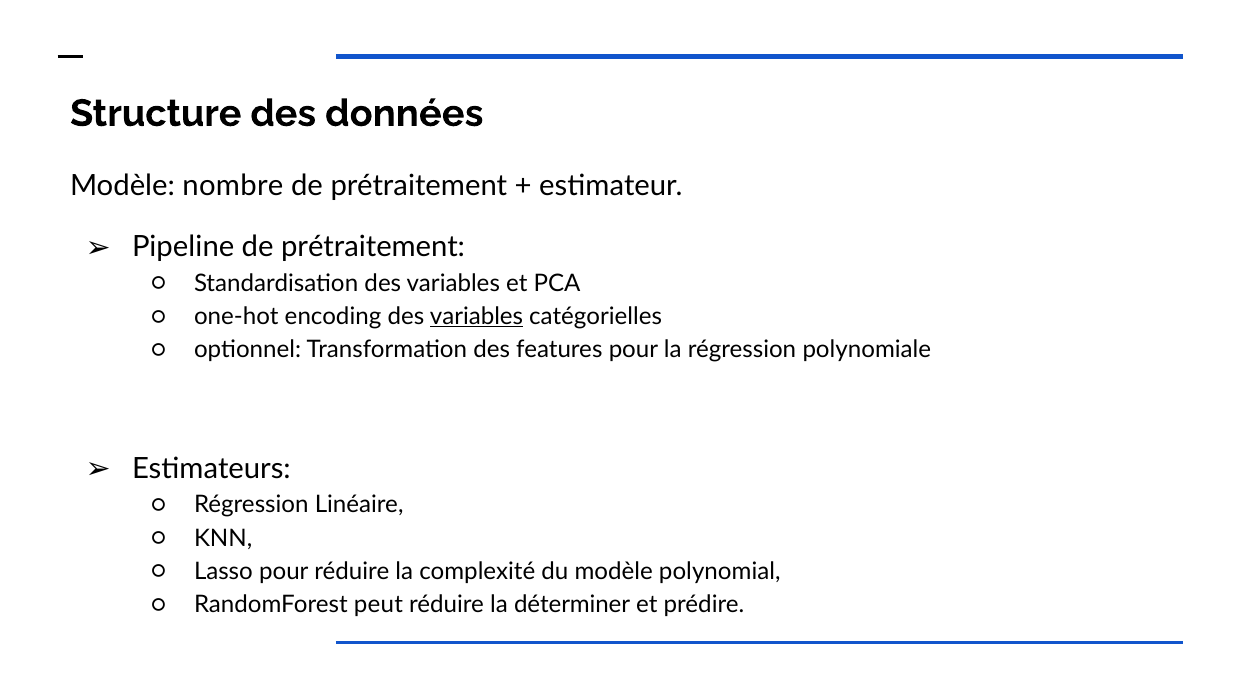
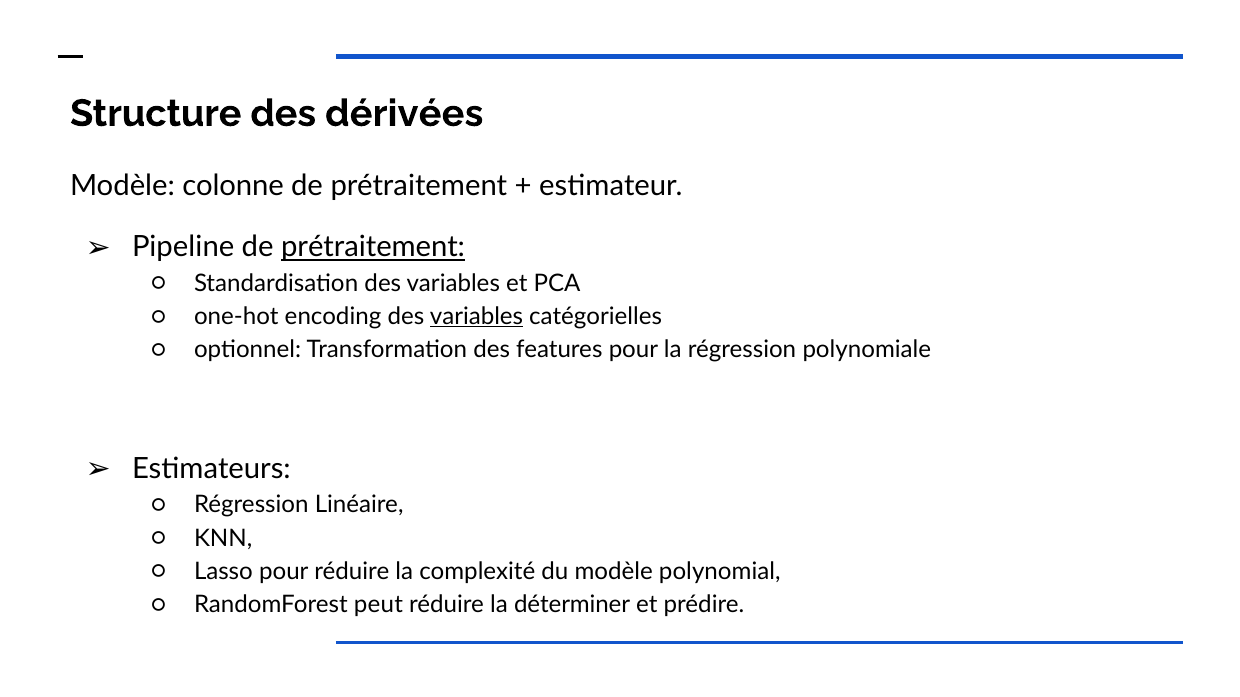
données: données -> dérivées (404, 114)
nombre: nombre -> colonne (233, 186)
prétraitement underline: none -> present (373, 247)
